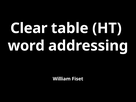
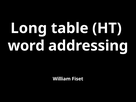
Clear: Clear -> Long (29, 28)
